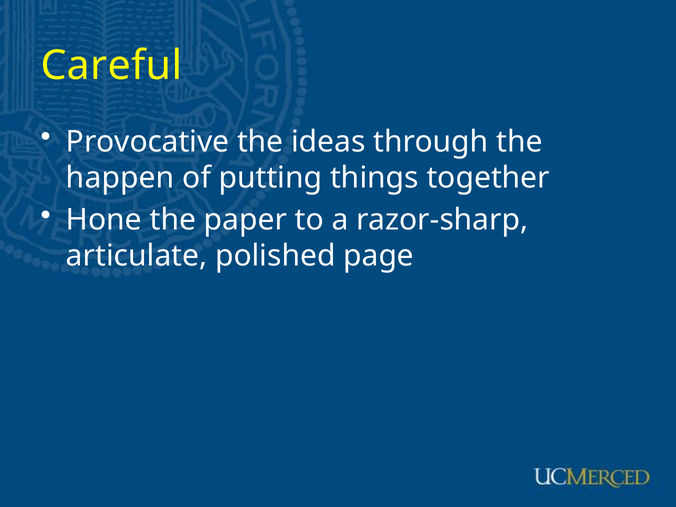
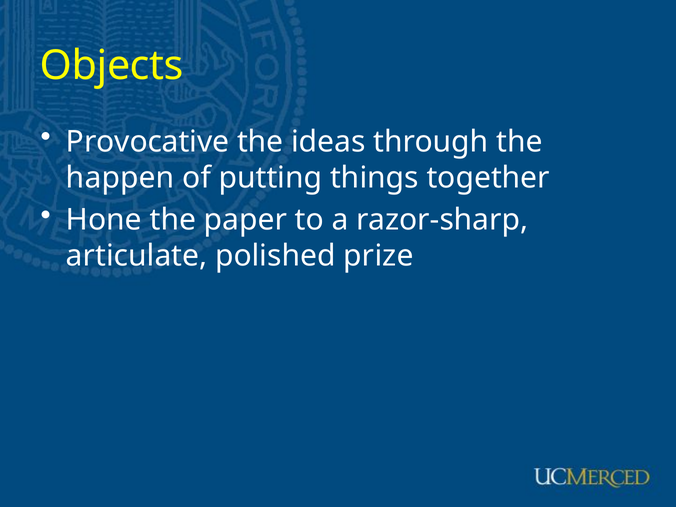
Careful: Careful -> Objects (112, 65)
page: page -> prize (378, 256)
